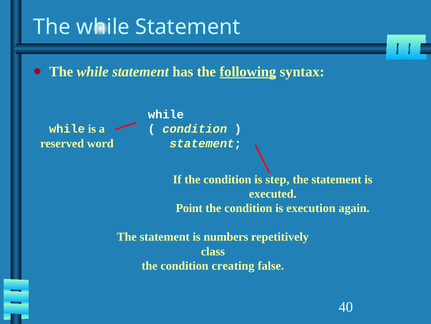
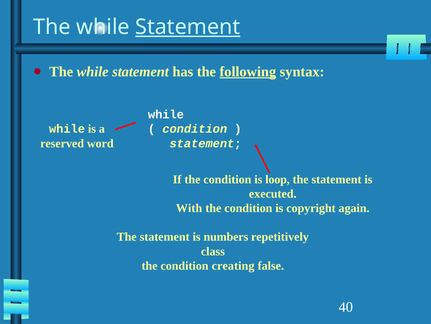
Statement underline: none -> present (188, 27)
step: step -> loop (278, 179)
Point: Point -> With (189, 208)
execution: execution -> copyright (311, 208)
